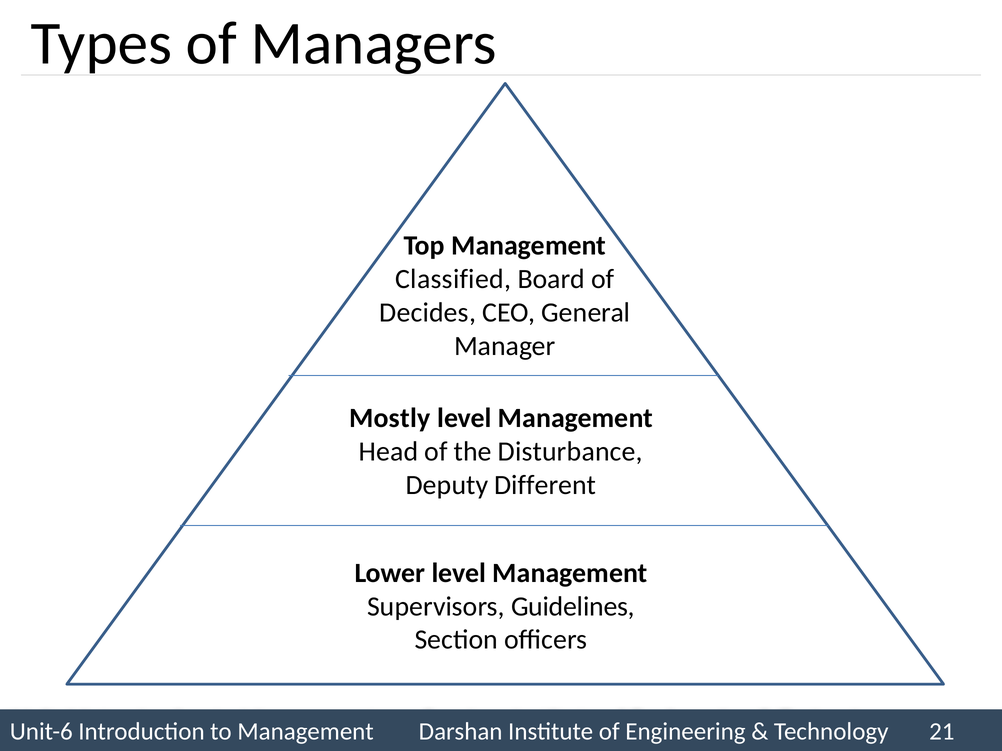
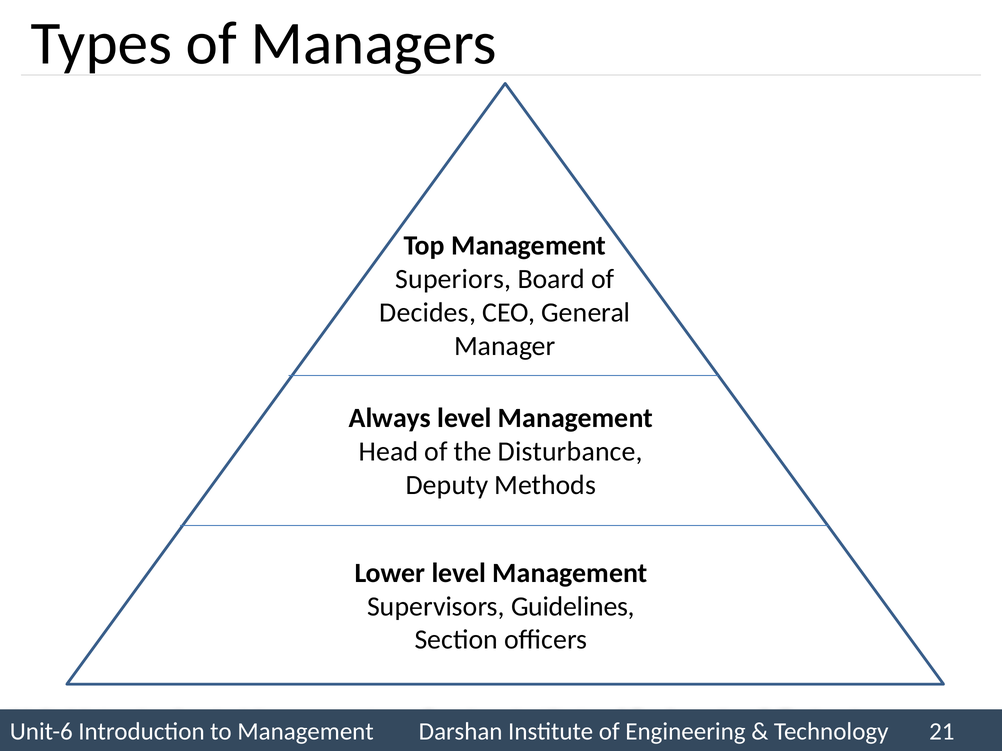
Classified: Classified -> Superiors (453, 279)
Mostly: Mostly -> Always (390, 419)
Different: Different -> Methods (545, 485)
